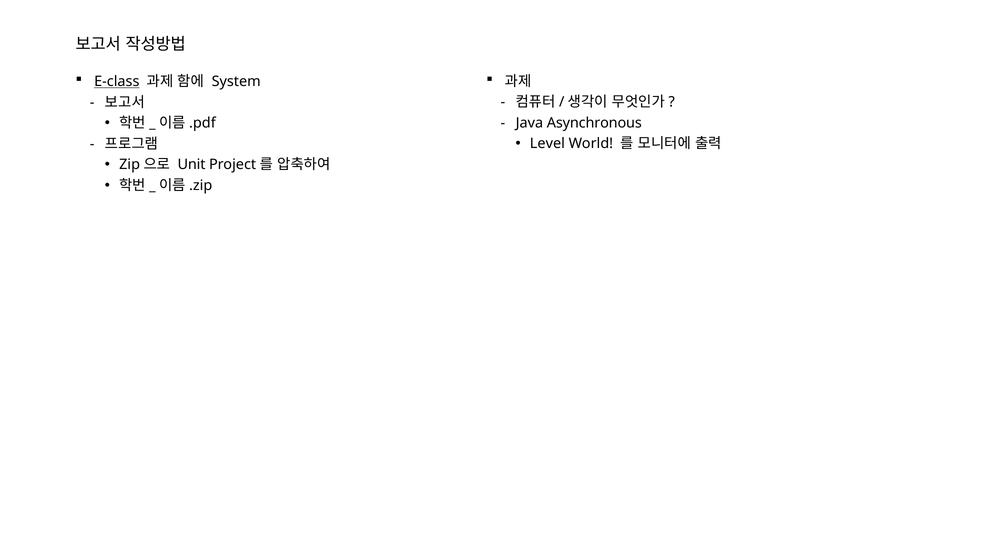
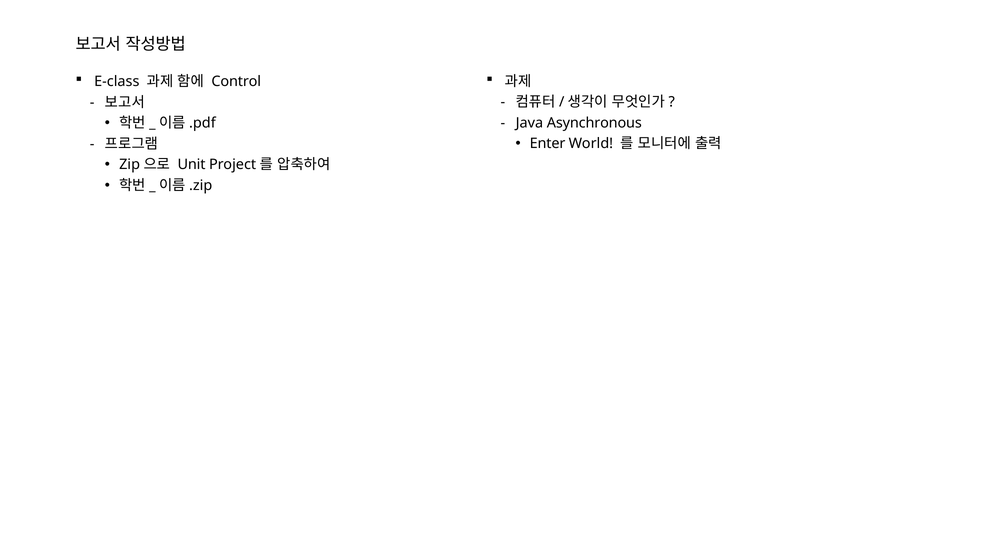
E-class underline: present -> none (117, 82)
System: System -> Control (236, 82)
Level: Level -> Enter (547, 144)
